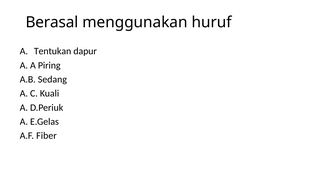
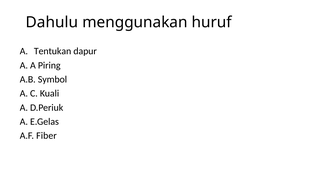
Berasal: Berasal -> Dahulu (52, 22)
Sedang: Sedang -> Symbol (52, 79)
